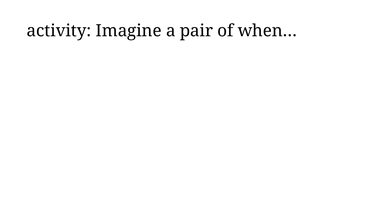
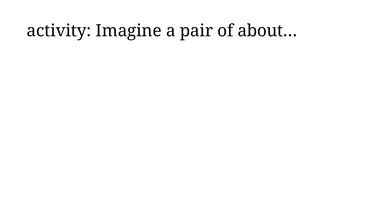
when…: when… -> about… (267, 31)
